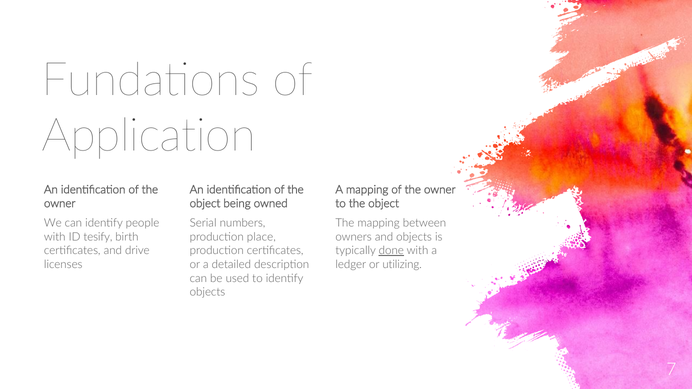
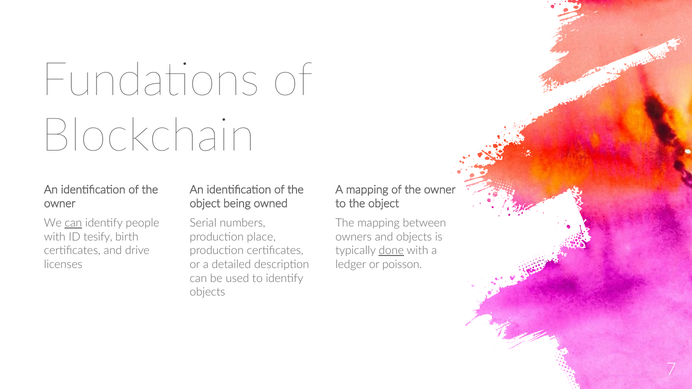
Application: Application -> Blockchain (148, 136)
can underline: none -> present (73, 223)
utilizing: utilizing -> poisson (402, 265)
